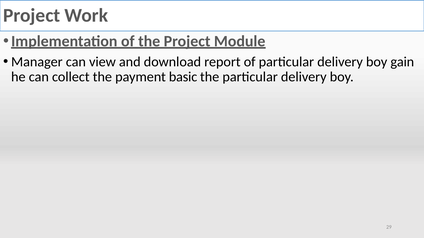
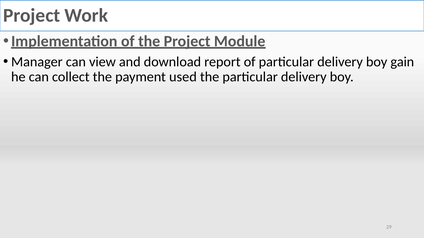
basic: basic -> used (183, 77)
